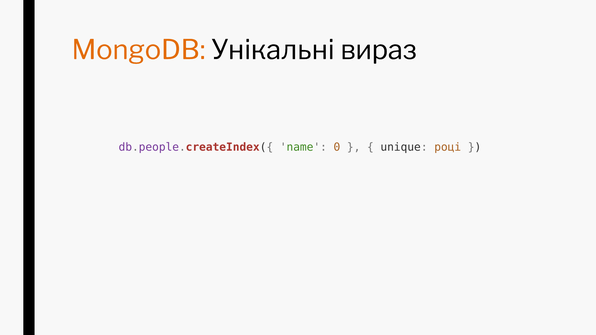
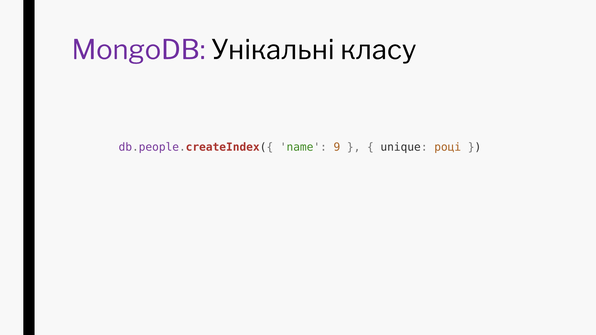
MongoDB colour: orange -> purple (138, 50)
вираз: вираз -> класу (378, 50)
0: 0 -> 9 (337, 147)
